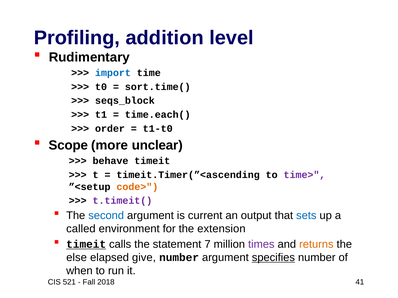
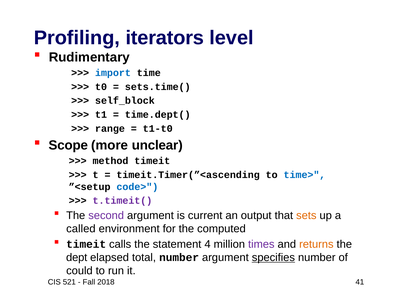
addition: addition -> iterators (165, 38)
sort.time(: sort.time( -> sets.time( (158, 87)
seqs_block: seqs_block -> self_block (125, 101)
time.each(: time.each( -> time.dept( (158, 115)
order: order -> range (110, 129)
behave: behave -> method (110, 161)
time> colour: purple -> blue (305, 175)
code> colour: orange -> blue (137, 187)
second colour: blue -> purple (106, 216)
sets colour: blue -> orange (306, 216)
extension: extension -> computed (221, 229)
timeit underline: present -> none (86, 245)
7: 7 -> 4 (208, 245)
else: else -> dept (77, 258)
give: give -> total (144, 258)
when: when -> could (79, 271)
